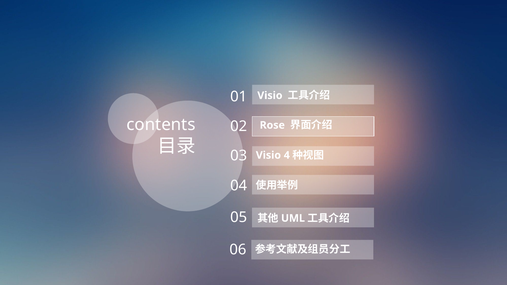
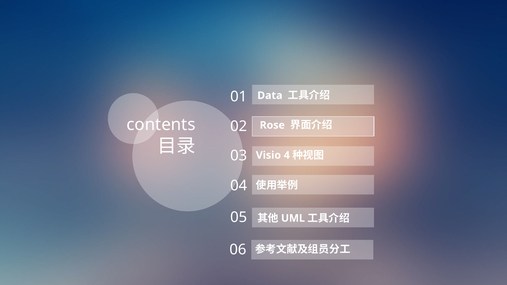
Visio: Visio -> Data (270, 96)
